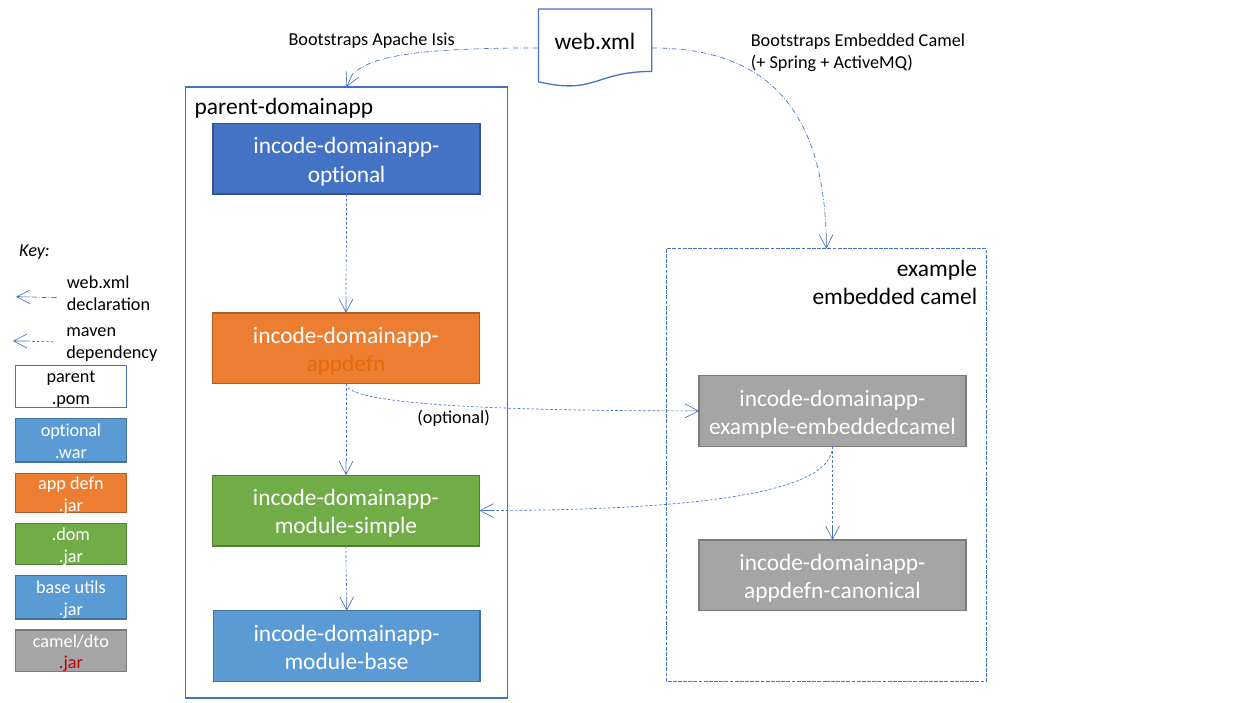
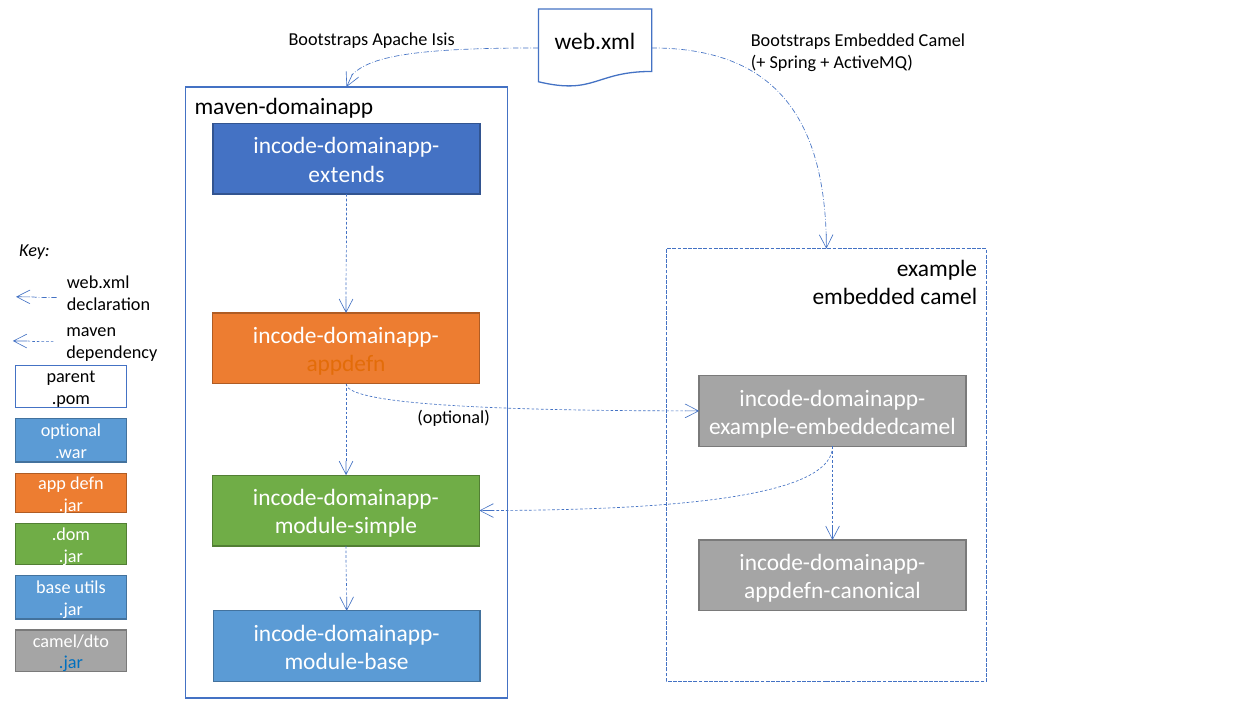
parent-domainapp: parent-domainapp -> maven-domainapp (284, 107)
optional: optional -> extends (346, 174)
.jar colour: red -> blue (71, 663)
